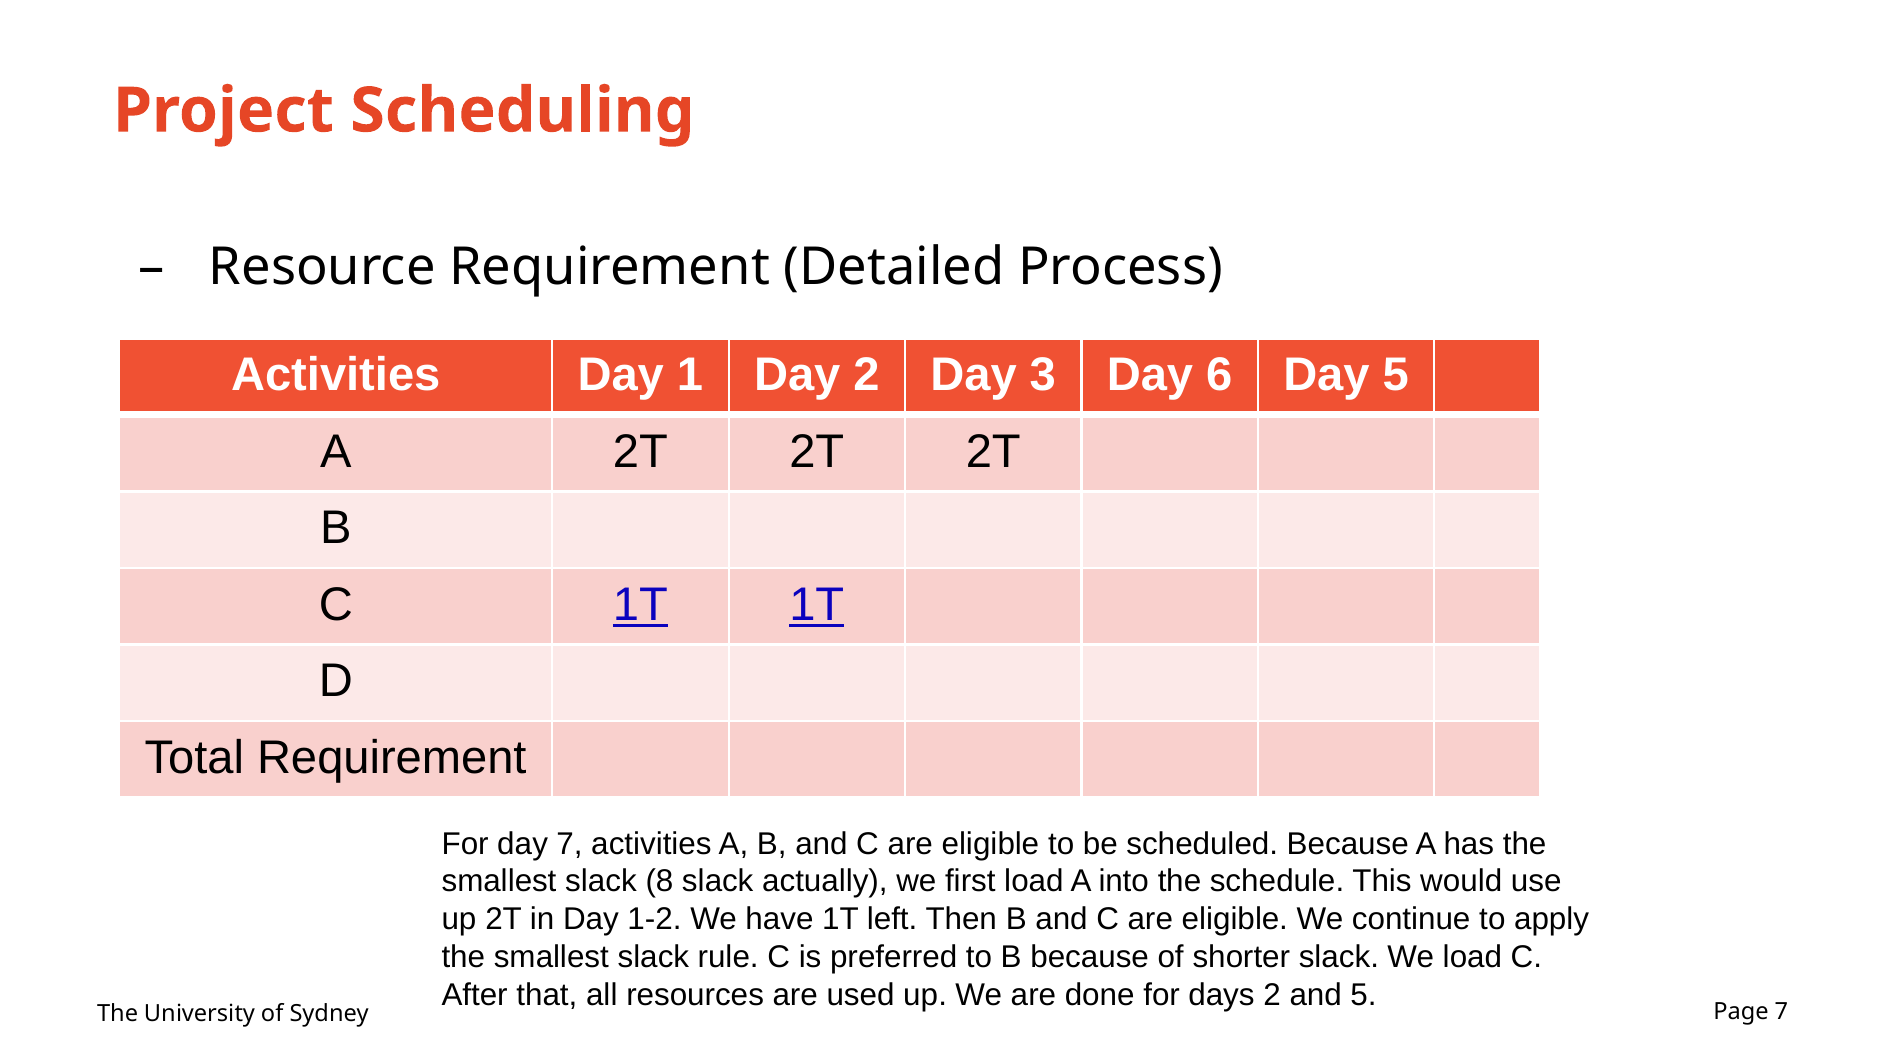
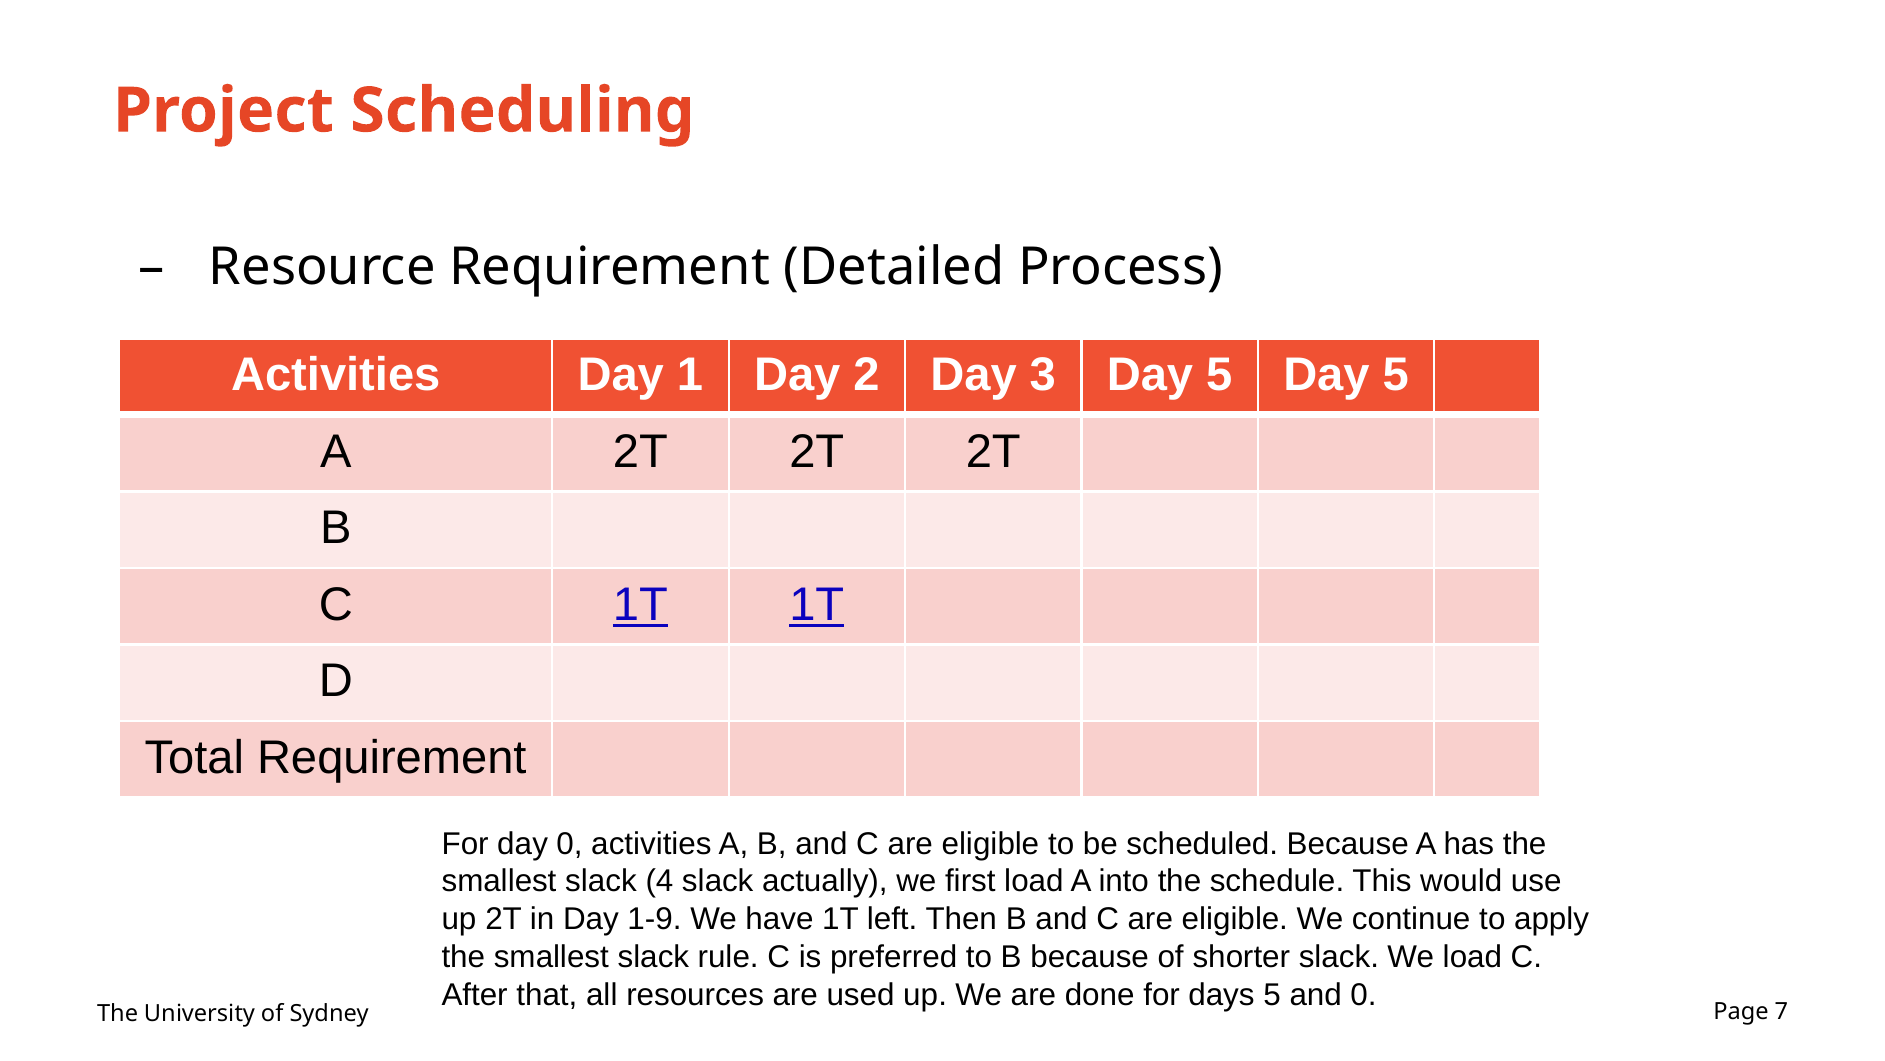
3 Day 6: 6 -> 5 (1219, 375)
day 7: 7 -> 0 (570, 843)
8: 8 -> 4 (659, 881)
1-2: 1-2 -> 1-9 (654, 919)
days 2: 2 -> 5 (1272, 994)
and 5: 5 -> 0 (1364, 994)
